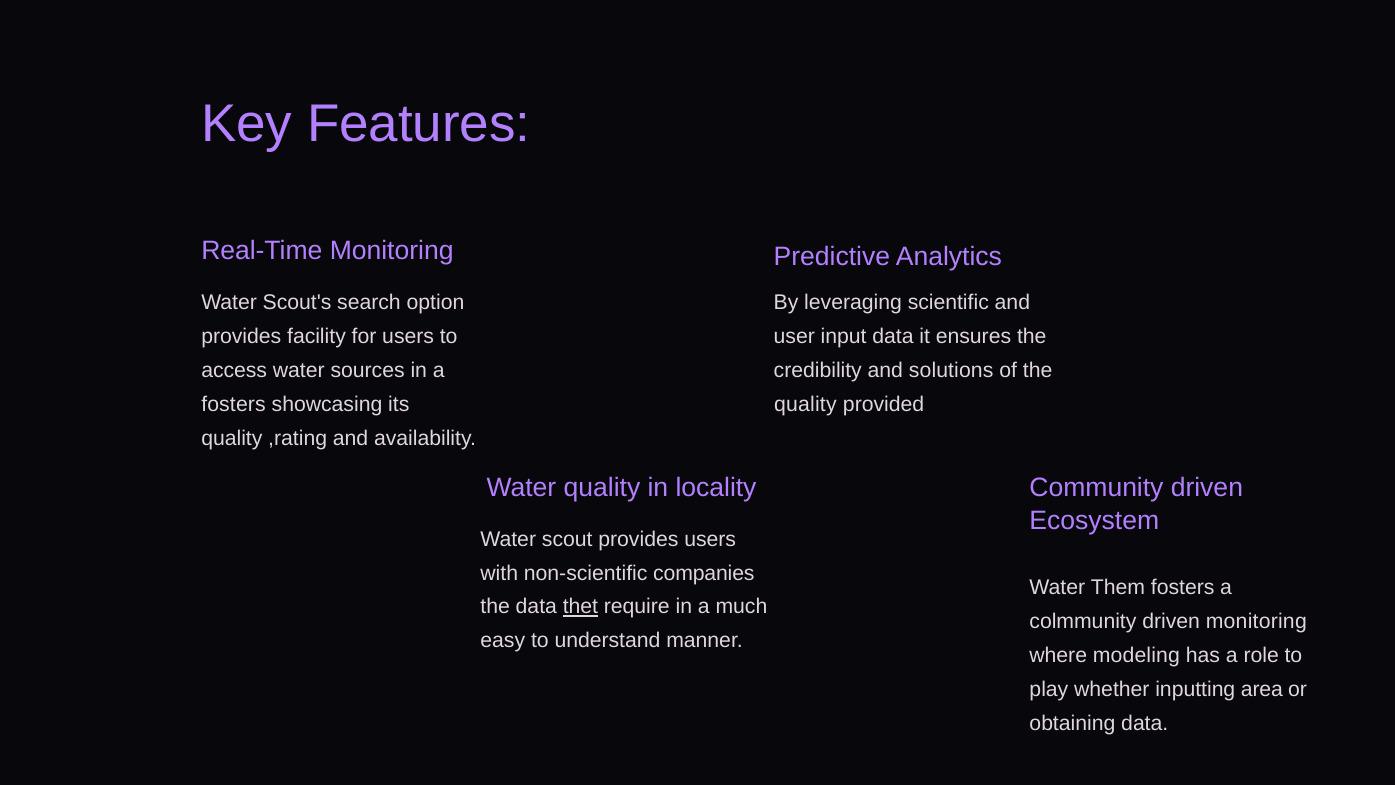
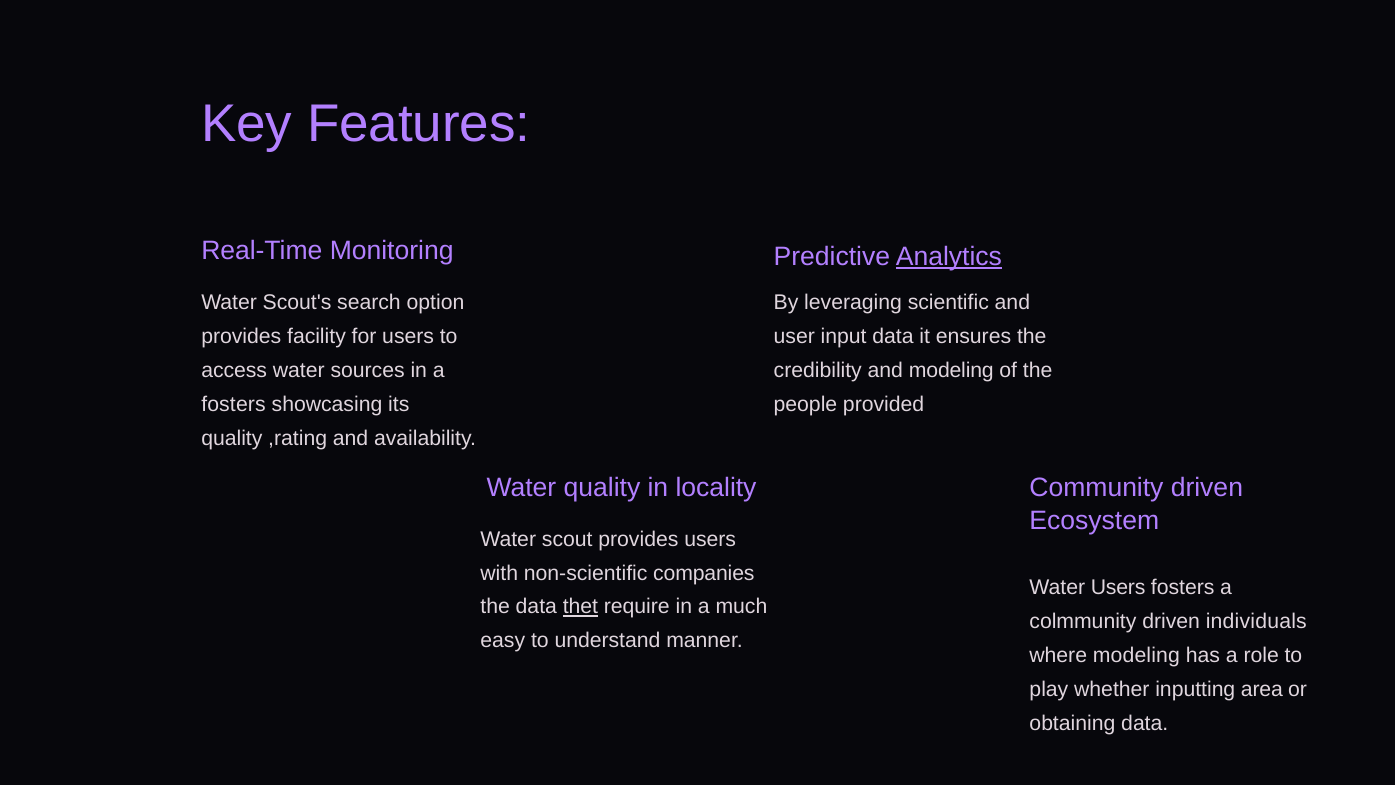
Analytics underline: none -> present (949, 256)
and solutions: solutions -> modeling (951, 370)
quality: quality -> people (805, 404)
Water Them: Them -> Users (1118, 587)
driven monitoring: monitoring -> individuals (1256, 621)
